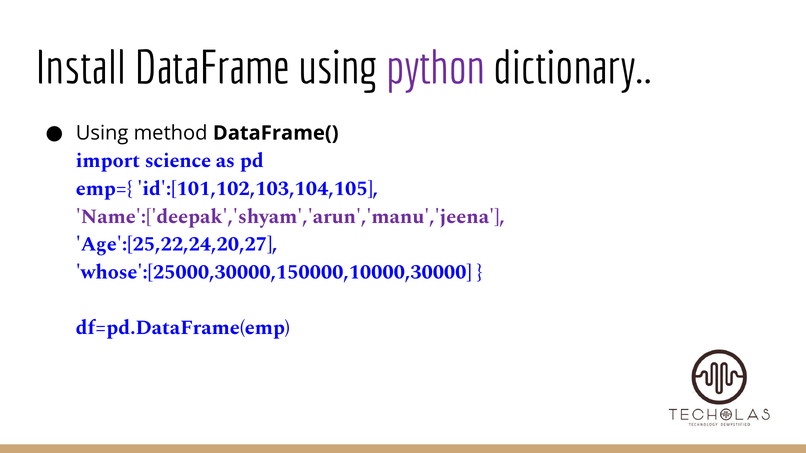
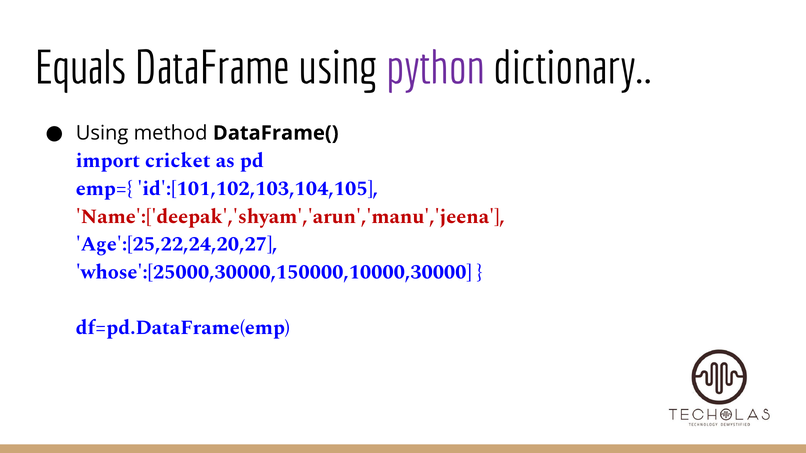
Install: Install -> Equals (81, 68)
science: science -> cricket (178, 161)
Name':['deepak','shyam','arun','manu','jeena colour: purple -> red (290, 217)
